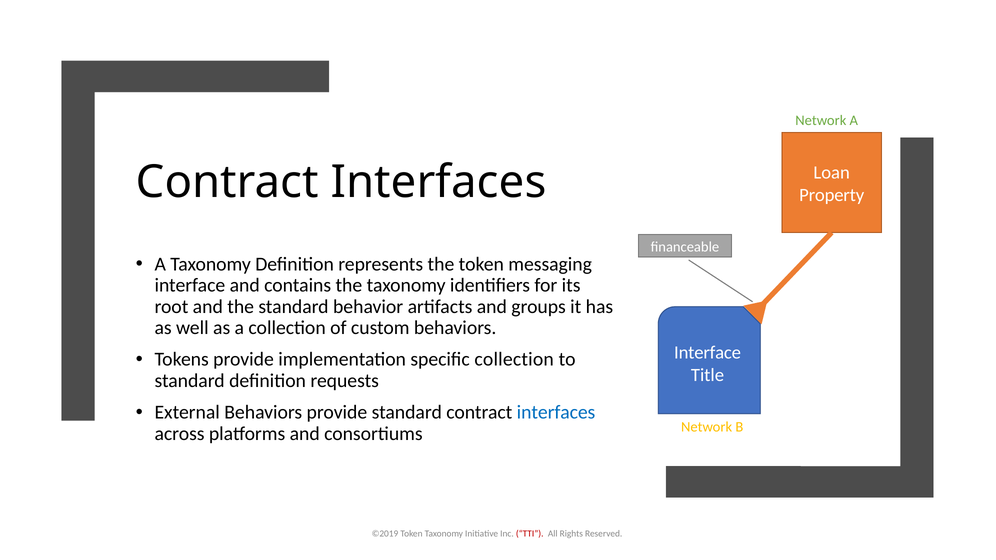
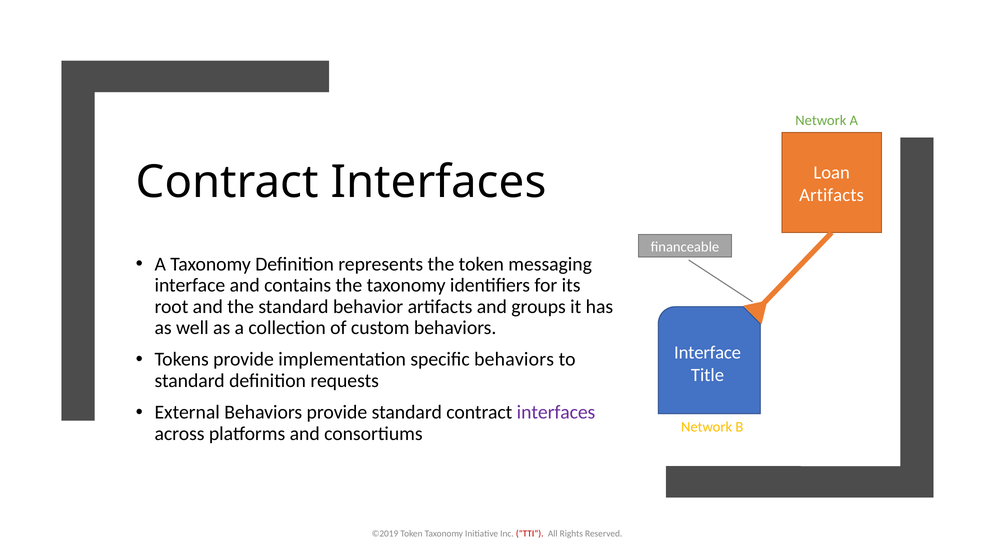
Property: Property -> Artifacts (832, 195)
specific collection: collection -> behaviors (514, 360)
interfaces colour: blue -> purple (556, 413)
